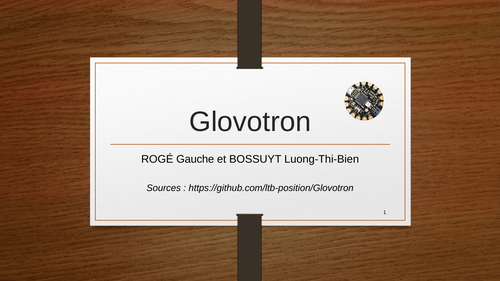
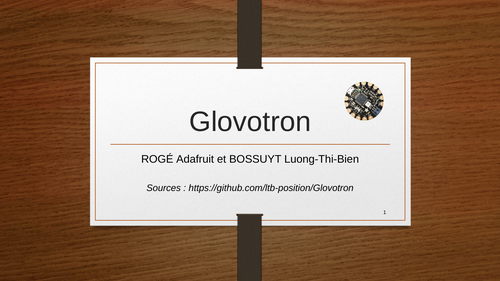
Gauche: Gauche -> Adafruit (195, 159)
